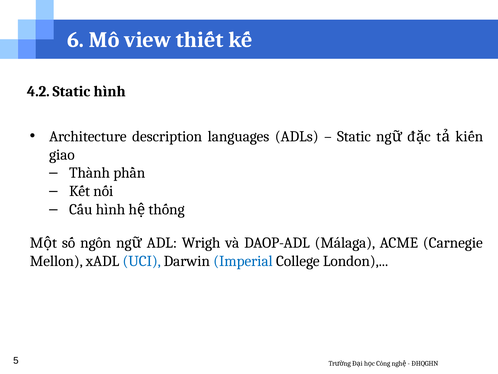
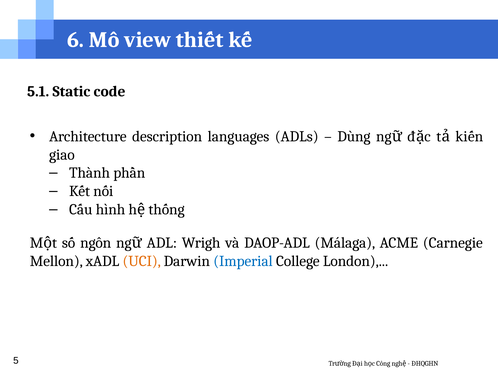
4.2: 4.2 -> 5.1 (38, 91)
Static hình: hình -> code (110, 91)
Static: Static -> Dùng (354, 136)
UCI colour: blue -> orange (142, 261)
